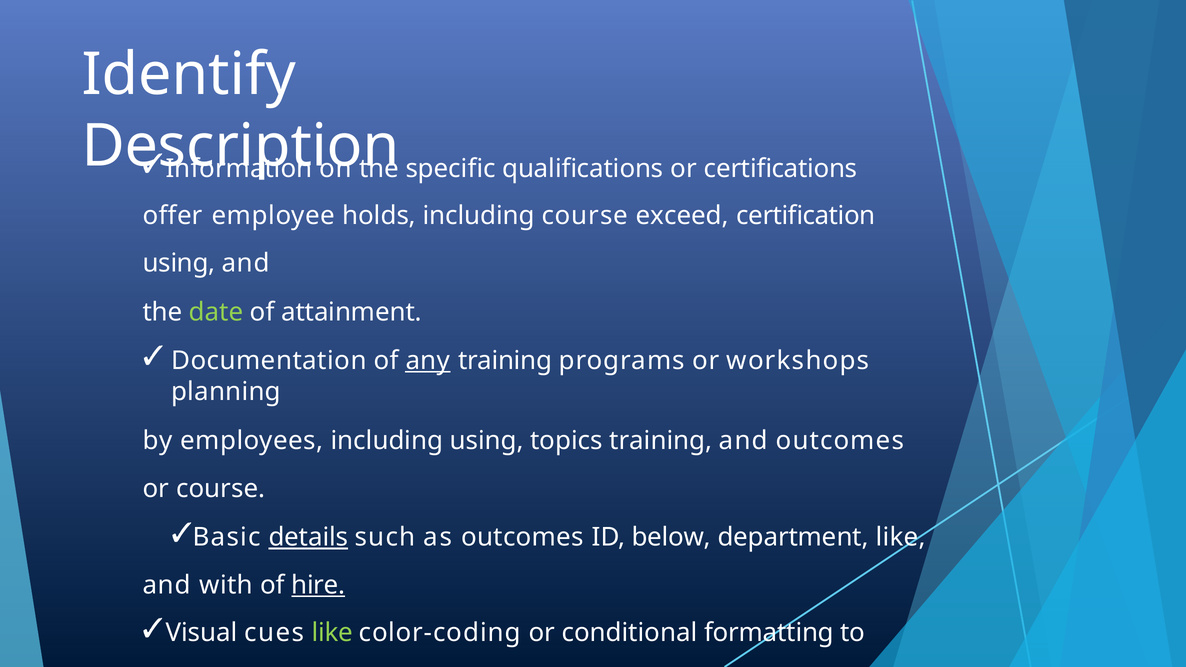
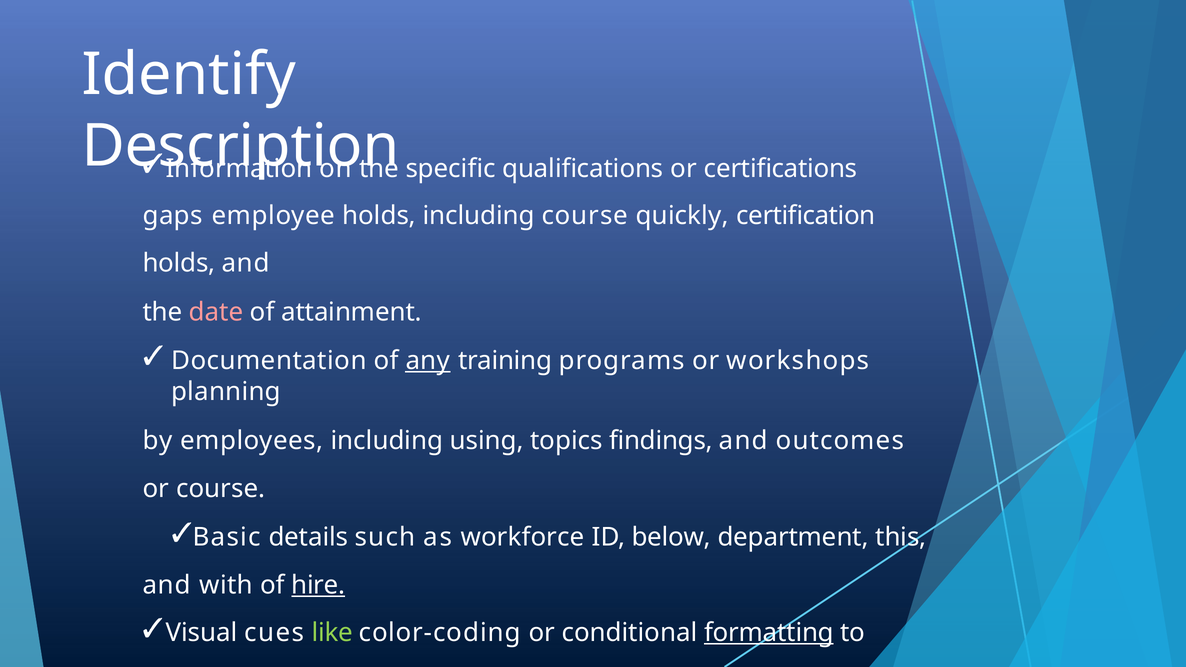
offer: offer -> gaps (173, 216)
course exceed: exceed -> quickly (682, 216)
using: using -> holds (179, 263)
date colour: light green -> pink (216, 312)
topics training: training -> findings (661, 441)
details underline: present -> none (308, 537)
as outcomes: outcomes -> workforce (523, 537)
department like: like -> this (901, 537)
formatting underline: none -> present (769, 633)
